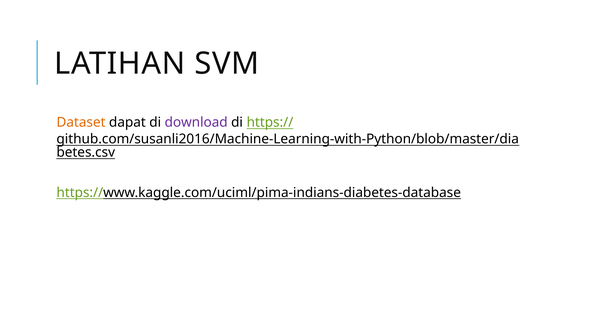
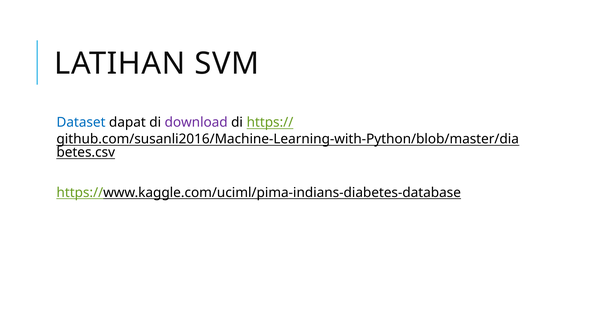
Dataset colour: orange -> blue (81, 122)
